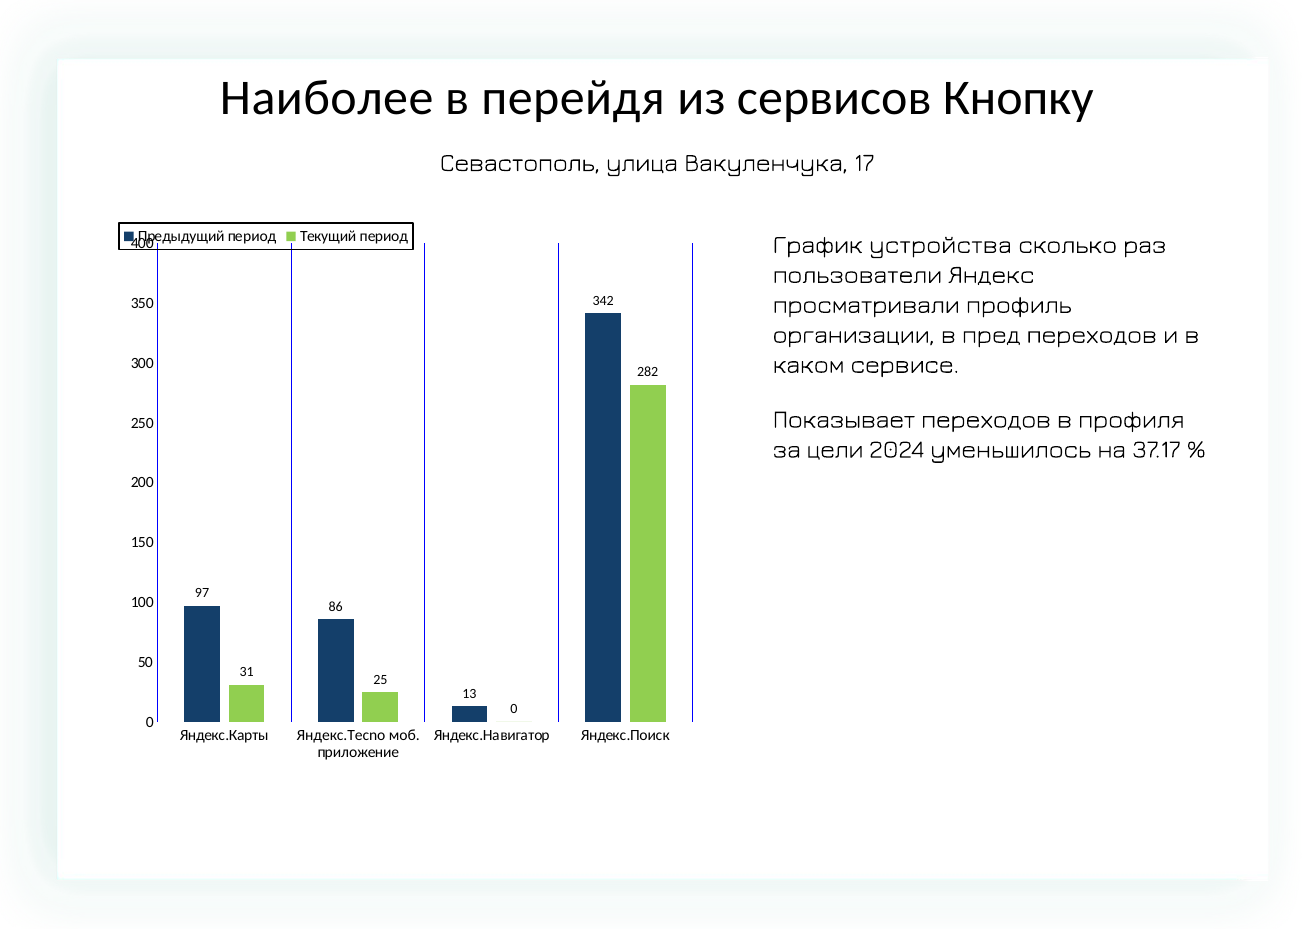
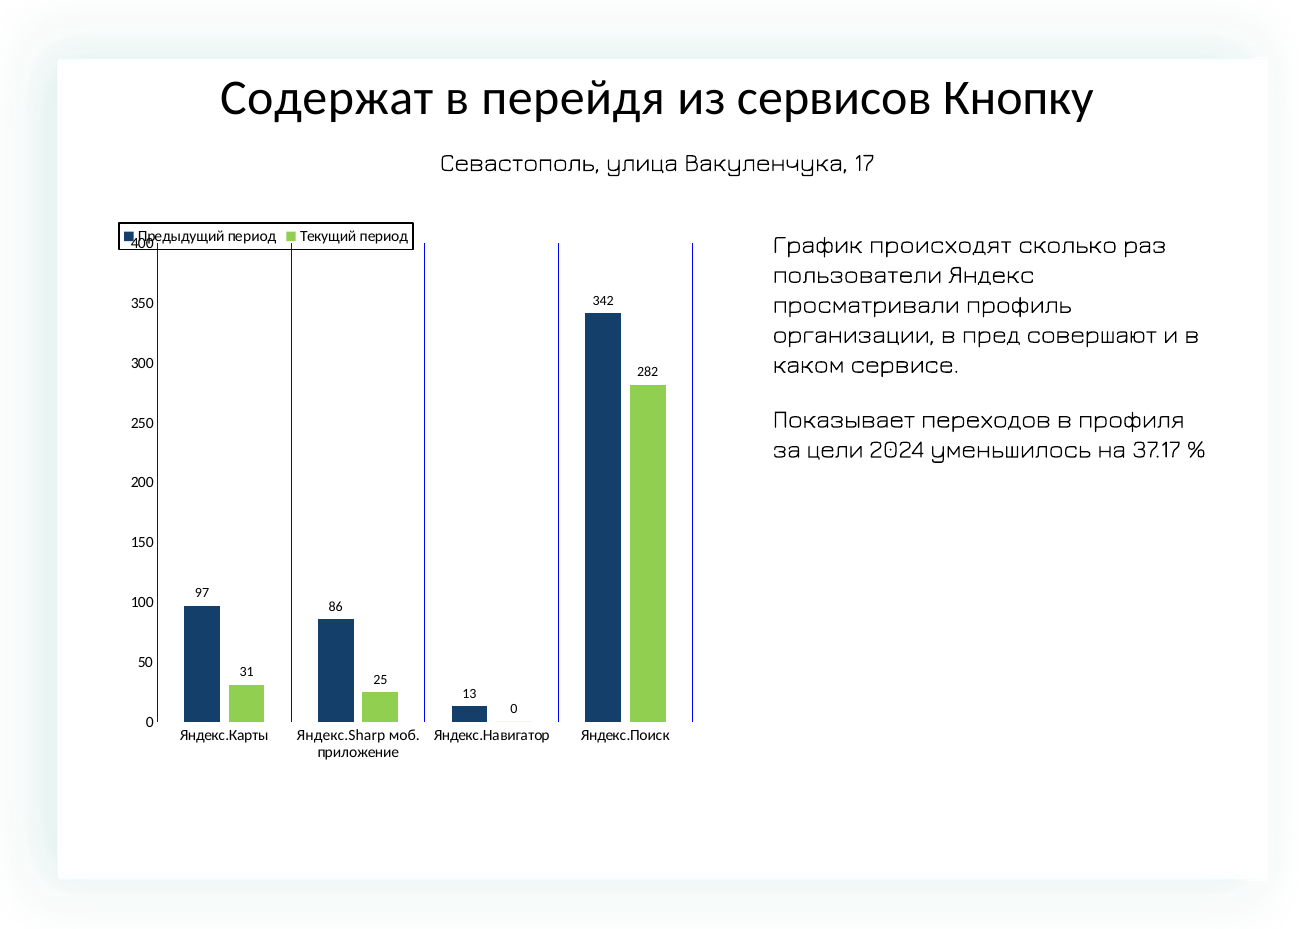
Наиболее: Наиболее -> Содержат (327, 98)
устройства: устройства -> происходят (940, 245)
пред переходов: переходов -> совершают (1092, 335)
Яндекс.Tecno: Яндекс.Tecno -> Яндекс.Sharp (341, 736)
